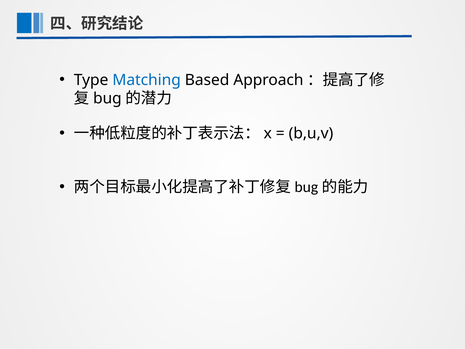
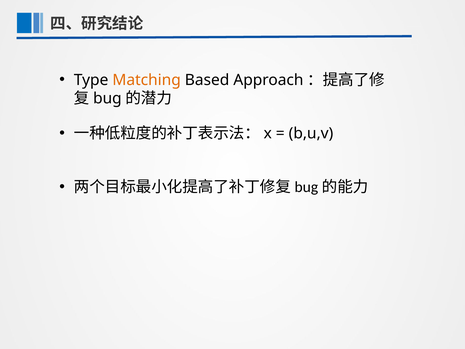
Matching colour: blue -> orange (147, 80)
